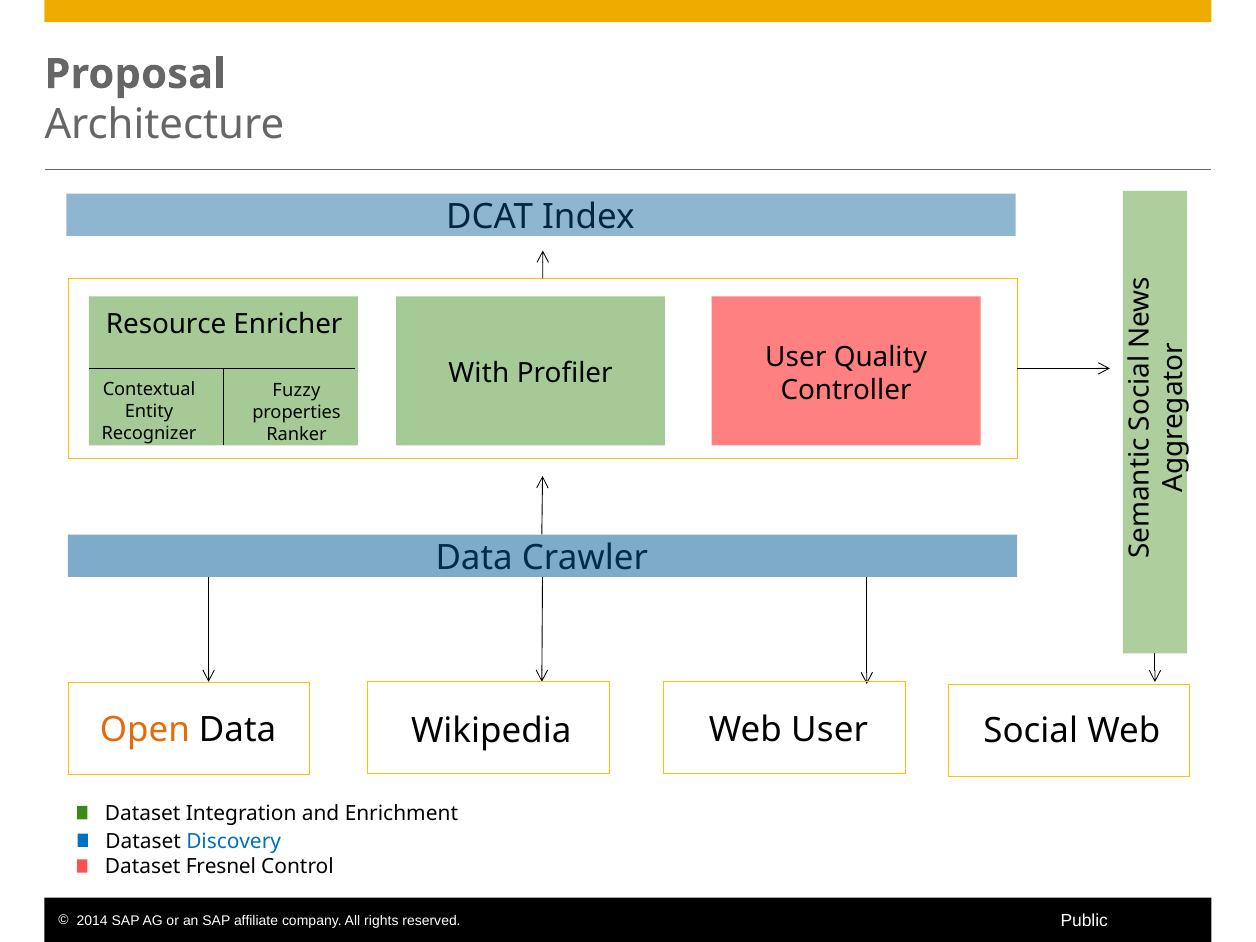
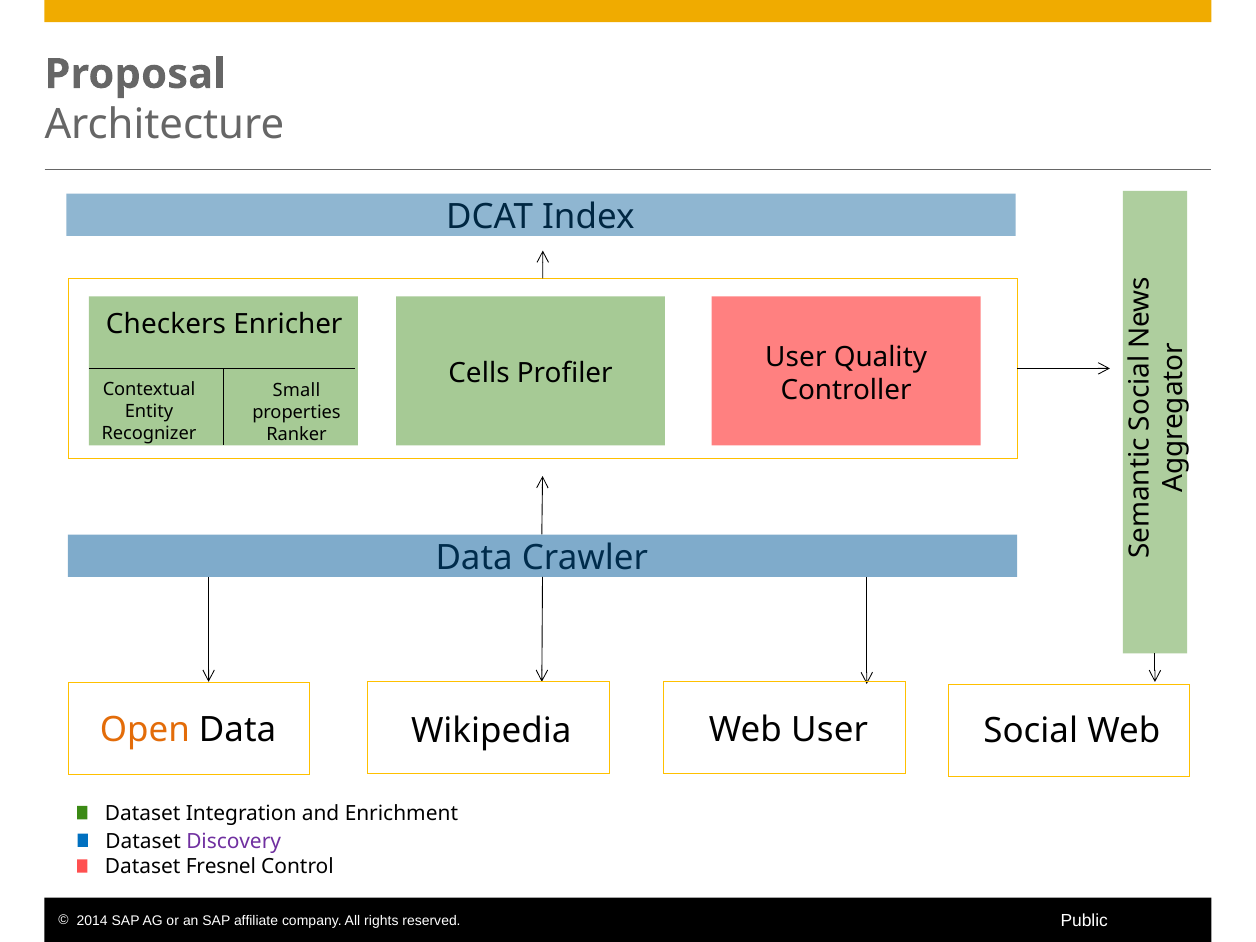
Resource: Resource -> Checkers (166, 325)
With: With -> Cells (479, 373)
Fuzzy: Fuzzy -> Small (296, 391)
Discovery colour: blue -> purple (234, 842)
